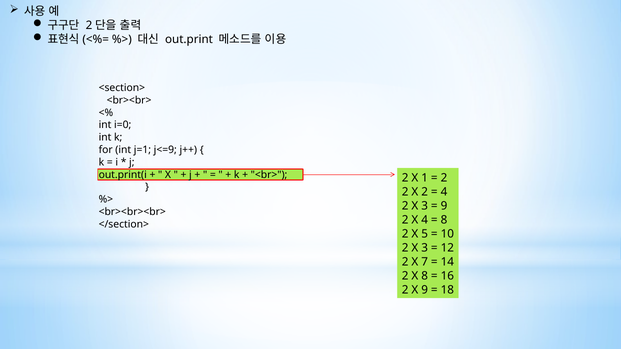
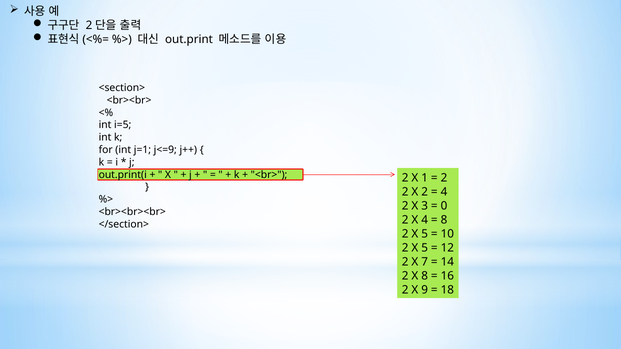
i=0: i=0 -> i=5 (123, 125)
9: 9 -> 0 (444, 206)
3: 3 -> 5 (425, 248)
